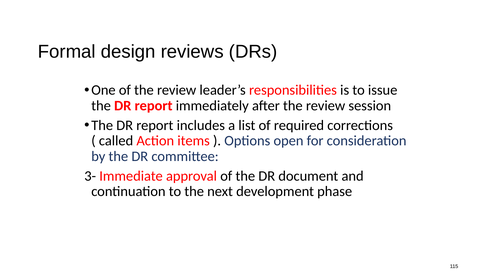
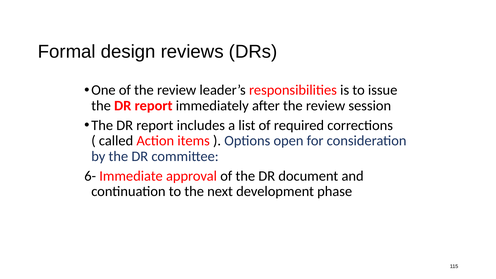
3-: 3- -> 6- (90, 176)
